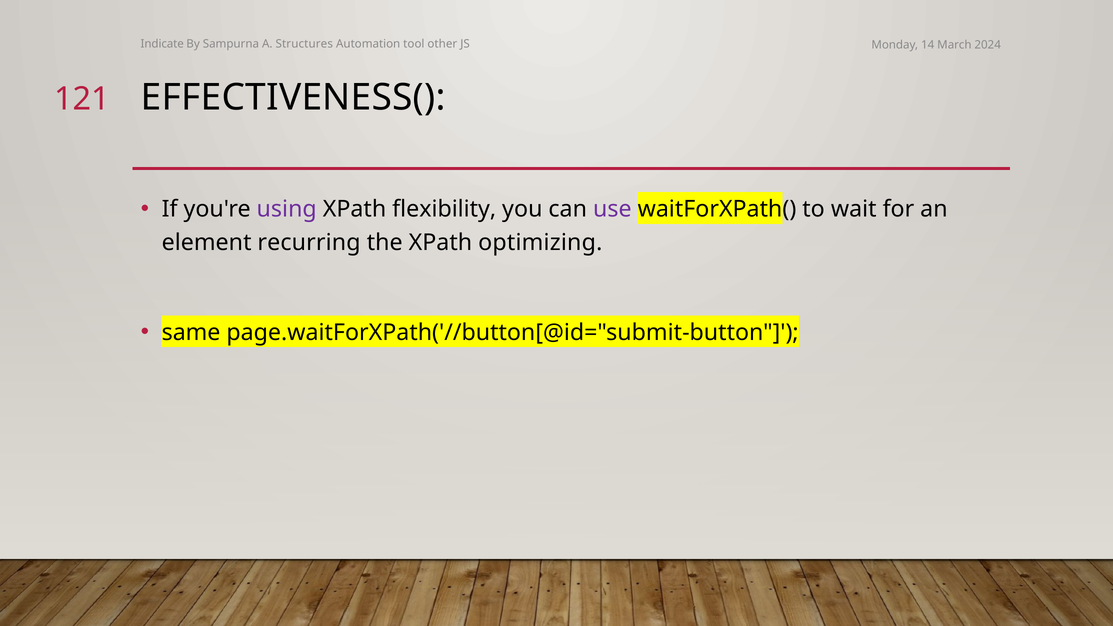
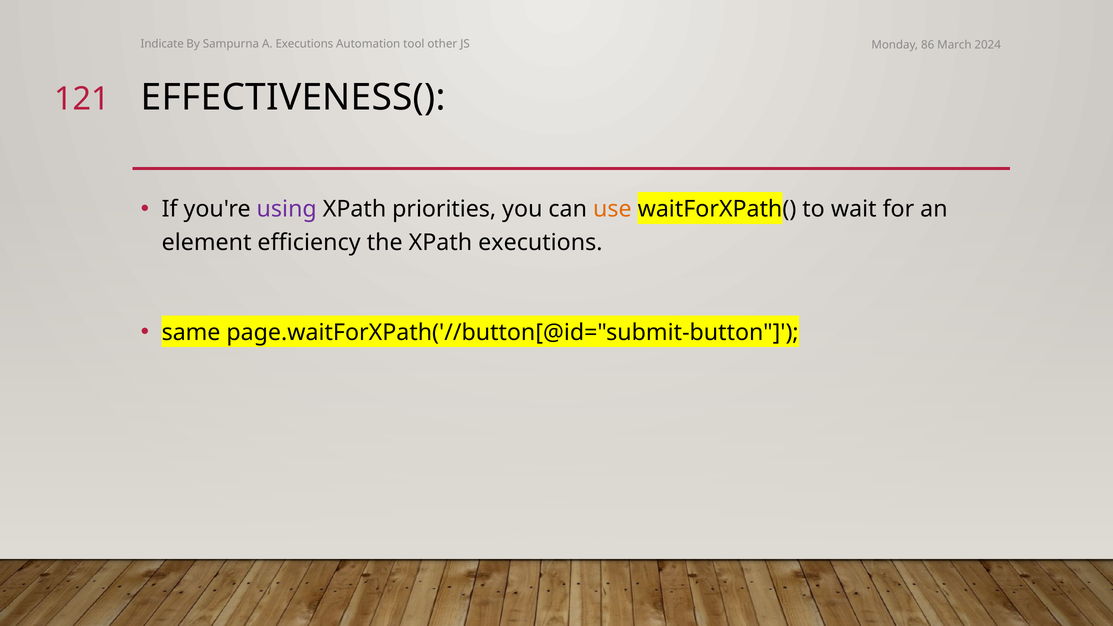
A Structures: Structures -> Executions (304, 44)
14: 14 -> 86 (928, 45)
flexibility: flexibility -> priorities (444, 209)
use colour: purple -> orange (612, 209)
recurring: recurring -> efficiency (309, 243)
XPath optimizing: optimizing -> executions (540, 243)
